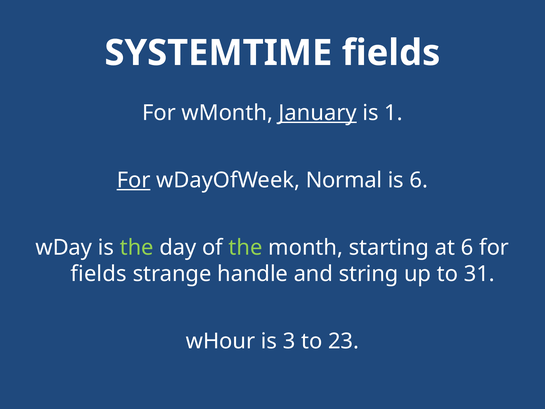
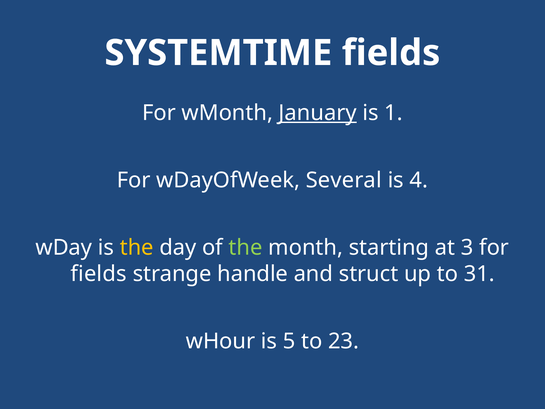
For underline: present -> none (134, 180)
Normal: Normal -> Several (344, 180)
is 6: 6 -> 4 (419, 180)
the colour: light green -> yellow (137, 247)
at 6: 6 -> 3 (467, 247)
string: string -> struct (369, 274)
3: 3 -> 5 (289, 341)
